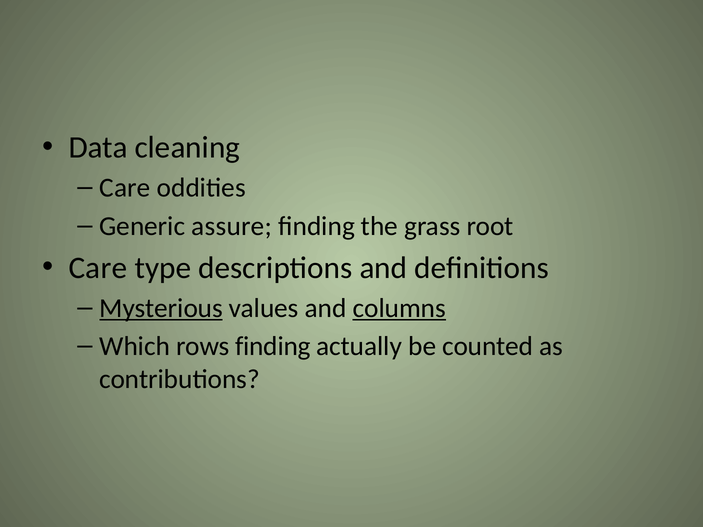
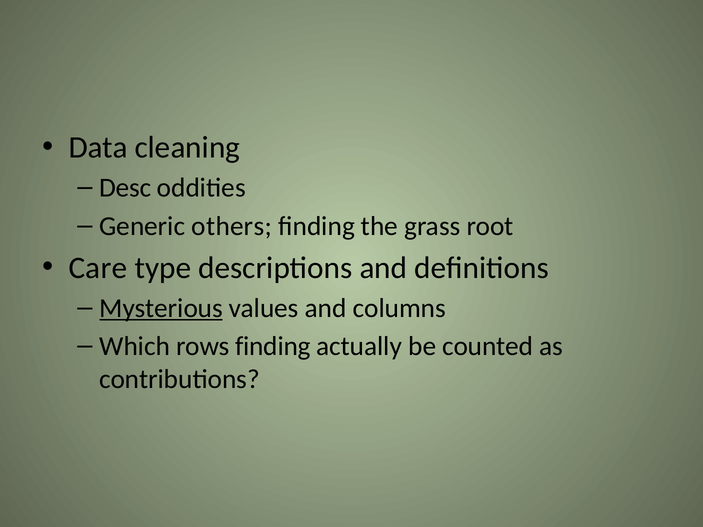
Care: Care -> Desc (125, 188)
assure: assure -> others (232, 226)
columns underline: present -> none (399, 308)
